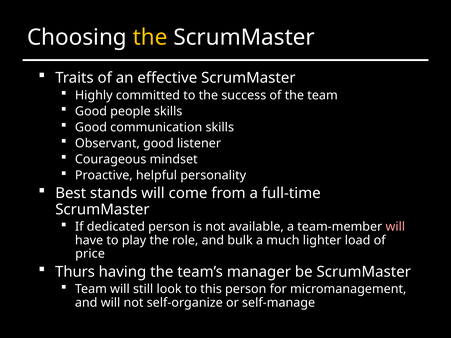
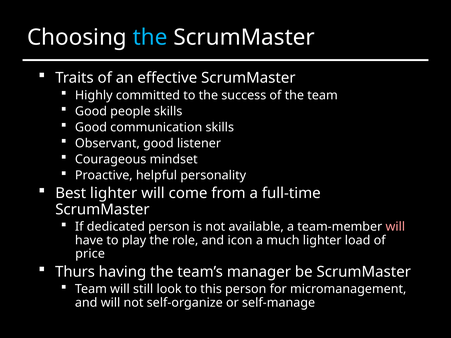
the colour: yellow -> light blue (150, 37)
Best stands: stands -> lighter (114, 193)
bulk: bulk -> icon (240, 241)
